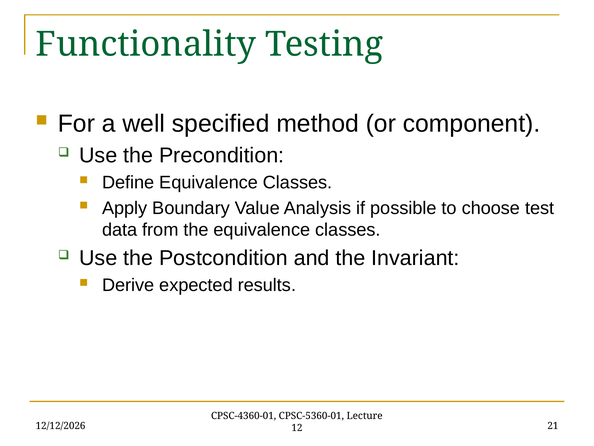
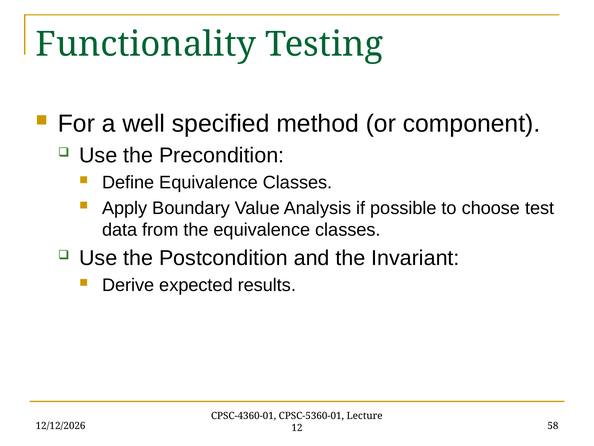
21: 21 -> 58 (553, 425)
